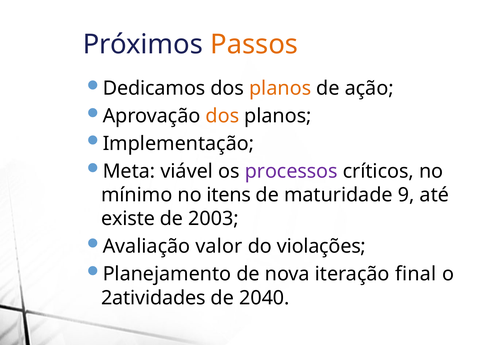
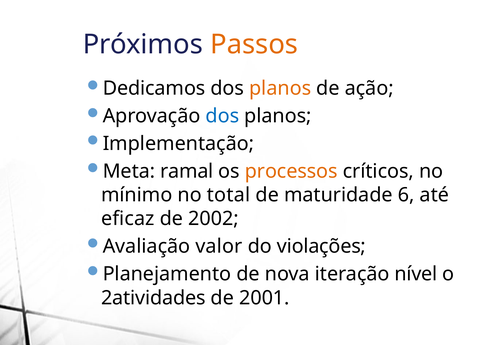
dos colour: orange -> blue (222, 116)
viável: viável -> ramal (187, 171)
processos colour: purple -> orange (291, 171)
itens: itens -> total (229, 195)
9: 9 -> 6 (406, 195)
existe: existe -> eficaz (128, 219)
2003: 2003 -> 2002 (214, 219)
final: final -> nível (416, 274)
2040: 2040 -> 2001 (264, 298)
